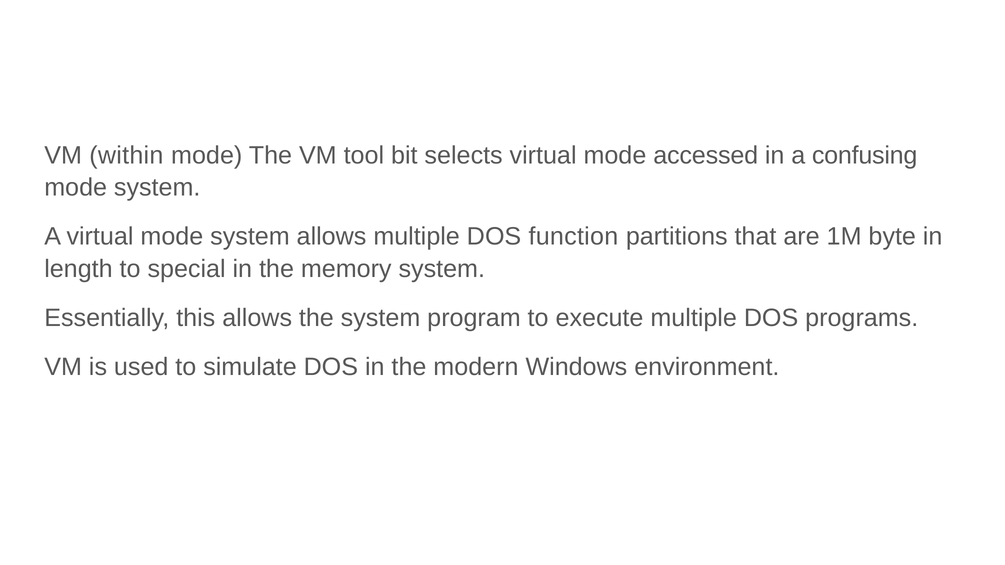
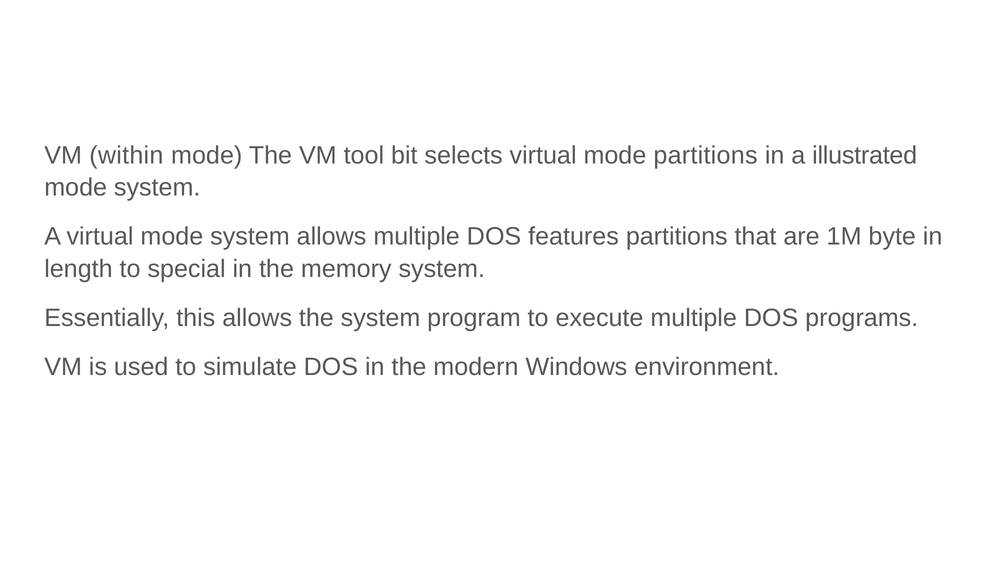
mode accessed: accessed -> partitions (706, 155)
confusing: confusing -> illustrated (865, 155)
function: function -> features (574, 237)
